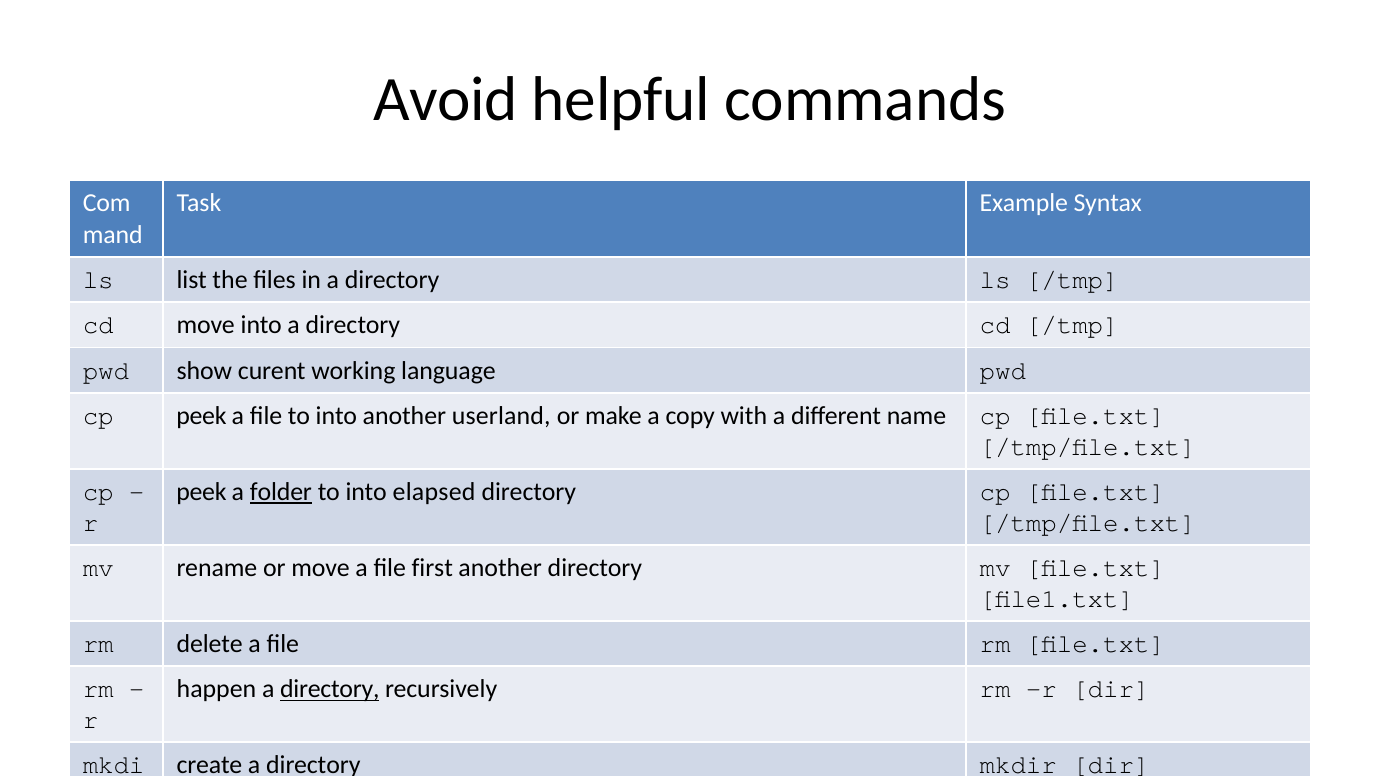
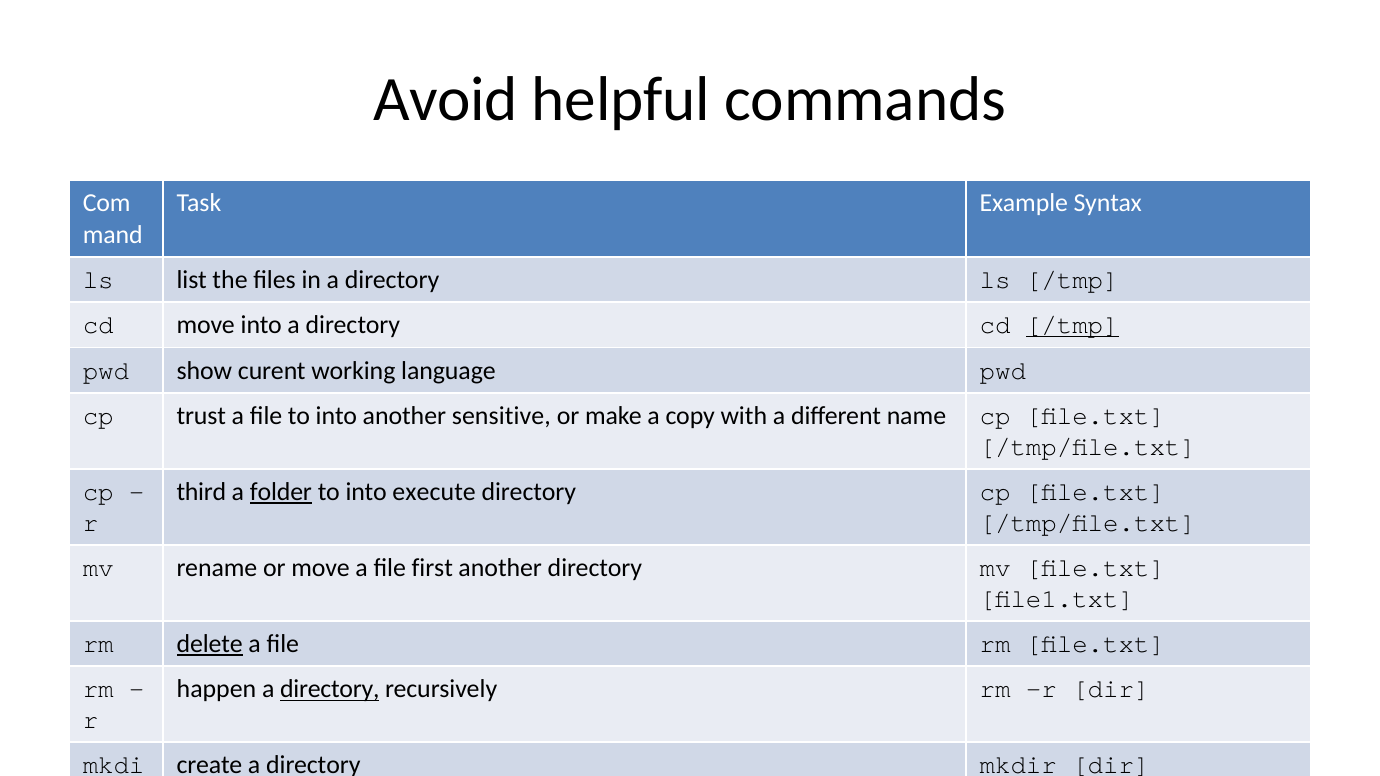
/tmp underline: none -> present (1072, 325)
cp peek: peek -> trust (201, 416)
userland: userland -> sensitive (501, 416)
peek: peek -> third (201, 492)
elapsed: elapsed -> execute (434, 492)
delete underline: none -> present (210, 644)
